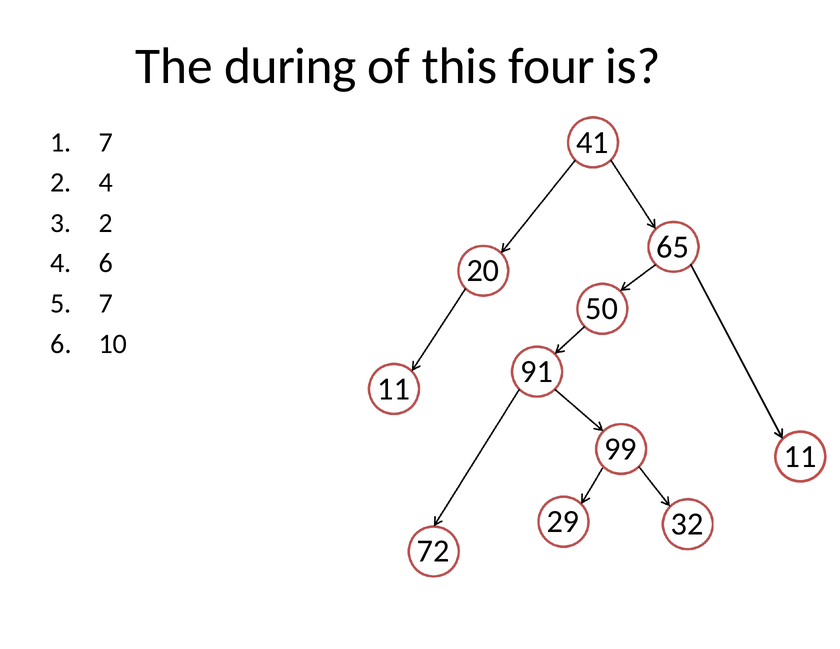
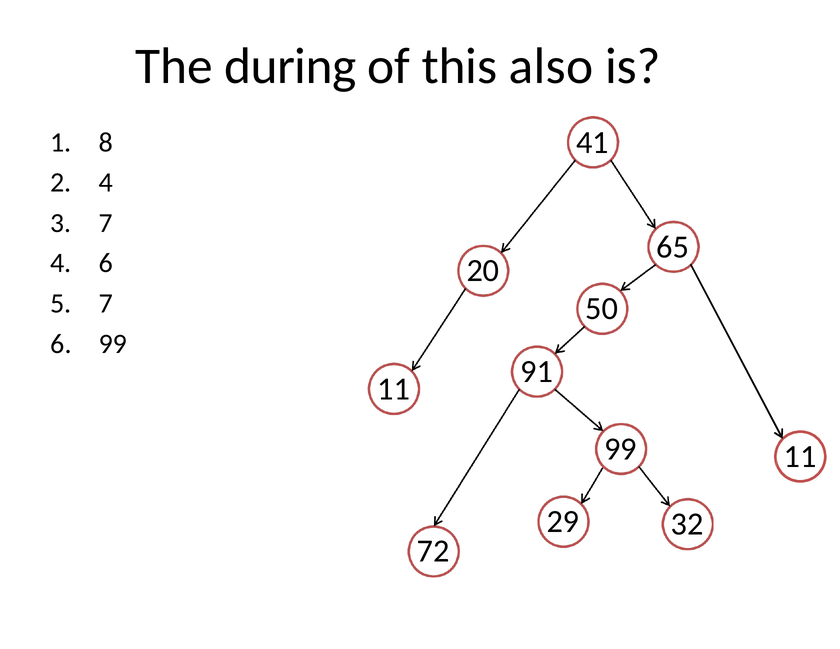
four: four -> also (551, 66)
1 7: 7 -> 8 (106, 142)
3 2: 2 -> 7 (106, 223)
6 10: 10 -> 99 (113, 344)
